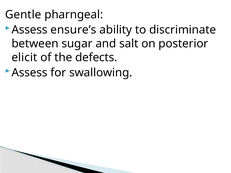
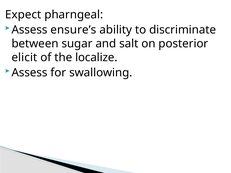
Gentle: Gentle -> Expect (23, 15)
defects: defects -> localize (96, 58)
